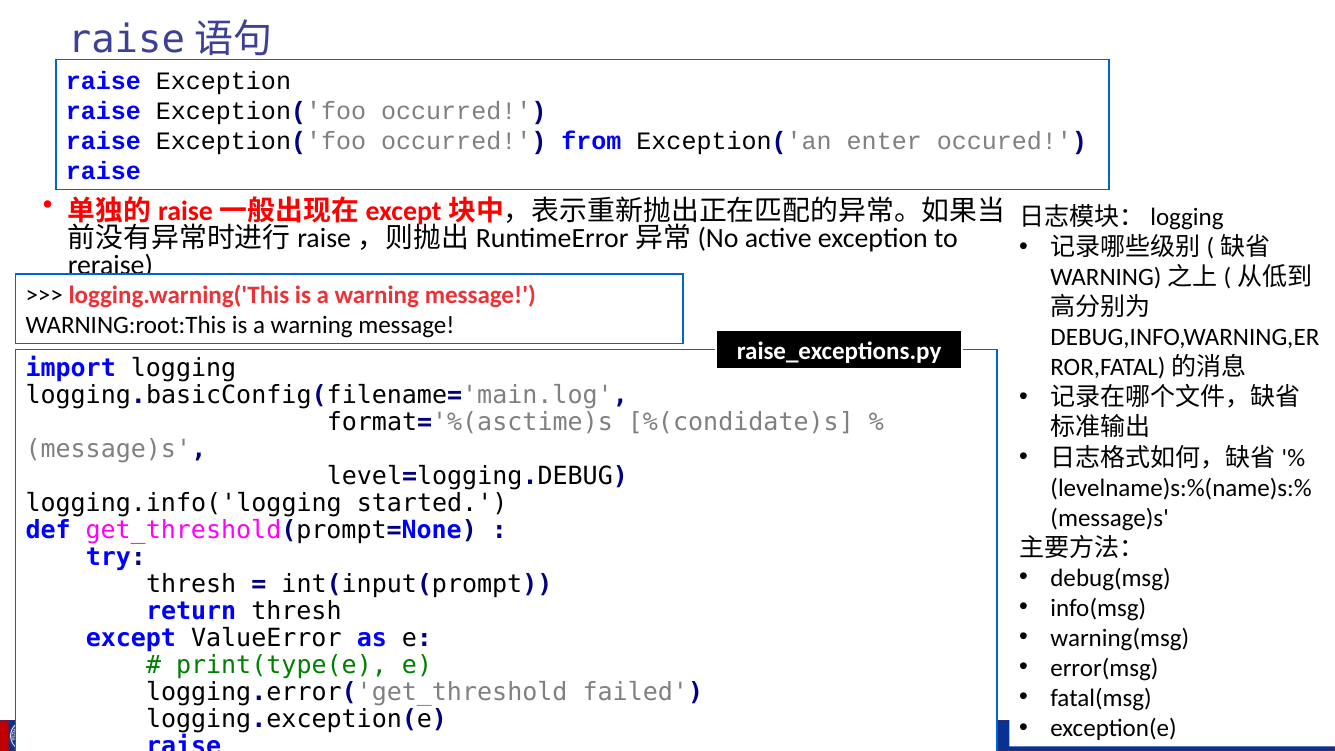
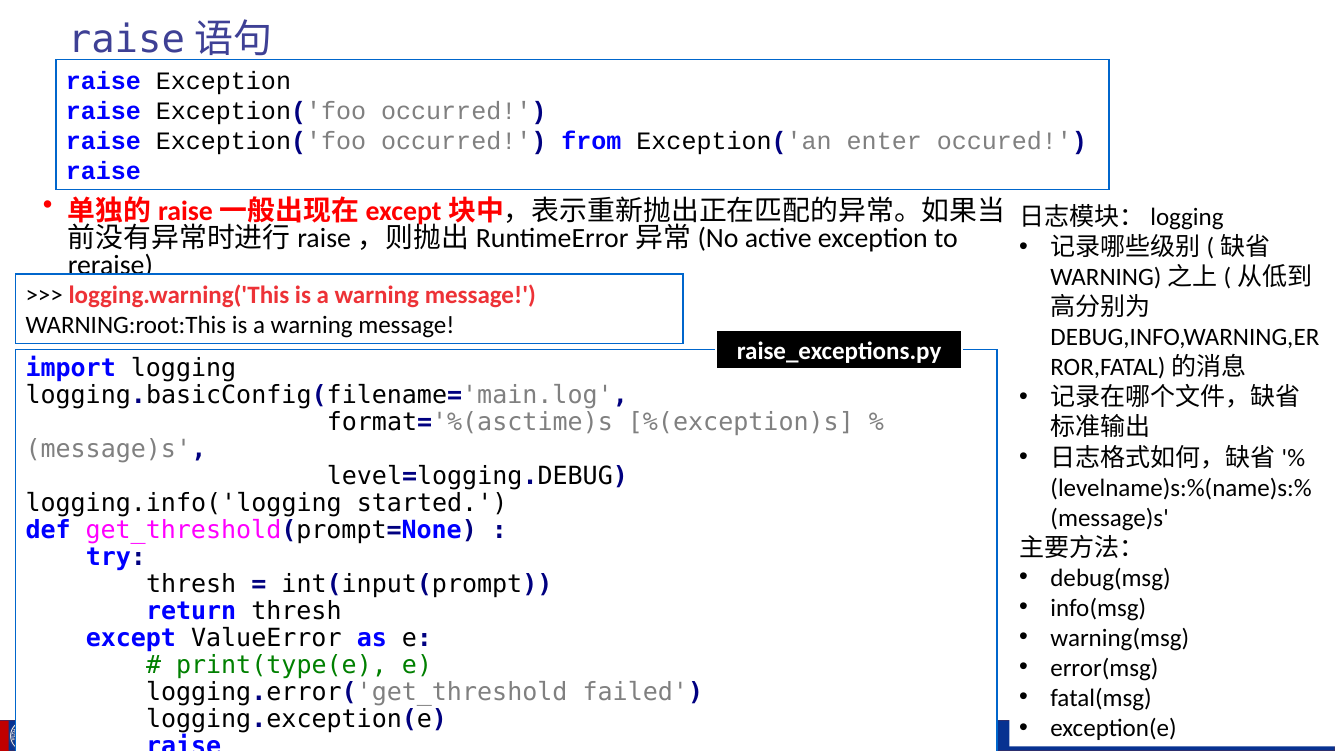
%(condidate)s: %(condidate)s -> %(exception)s (741, 422)
